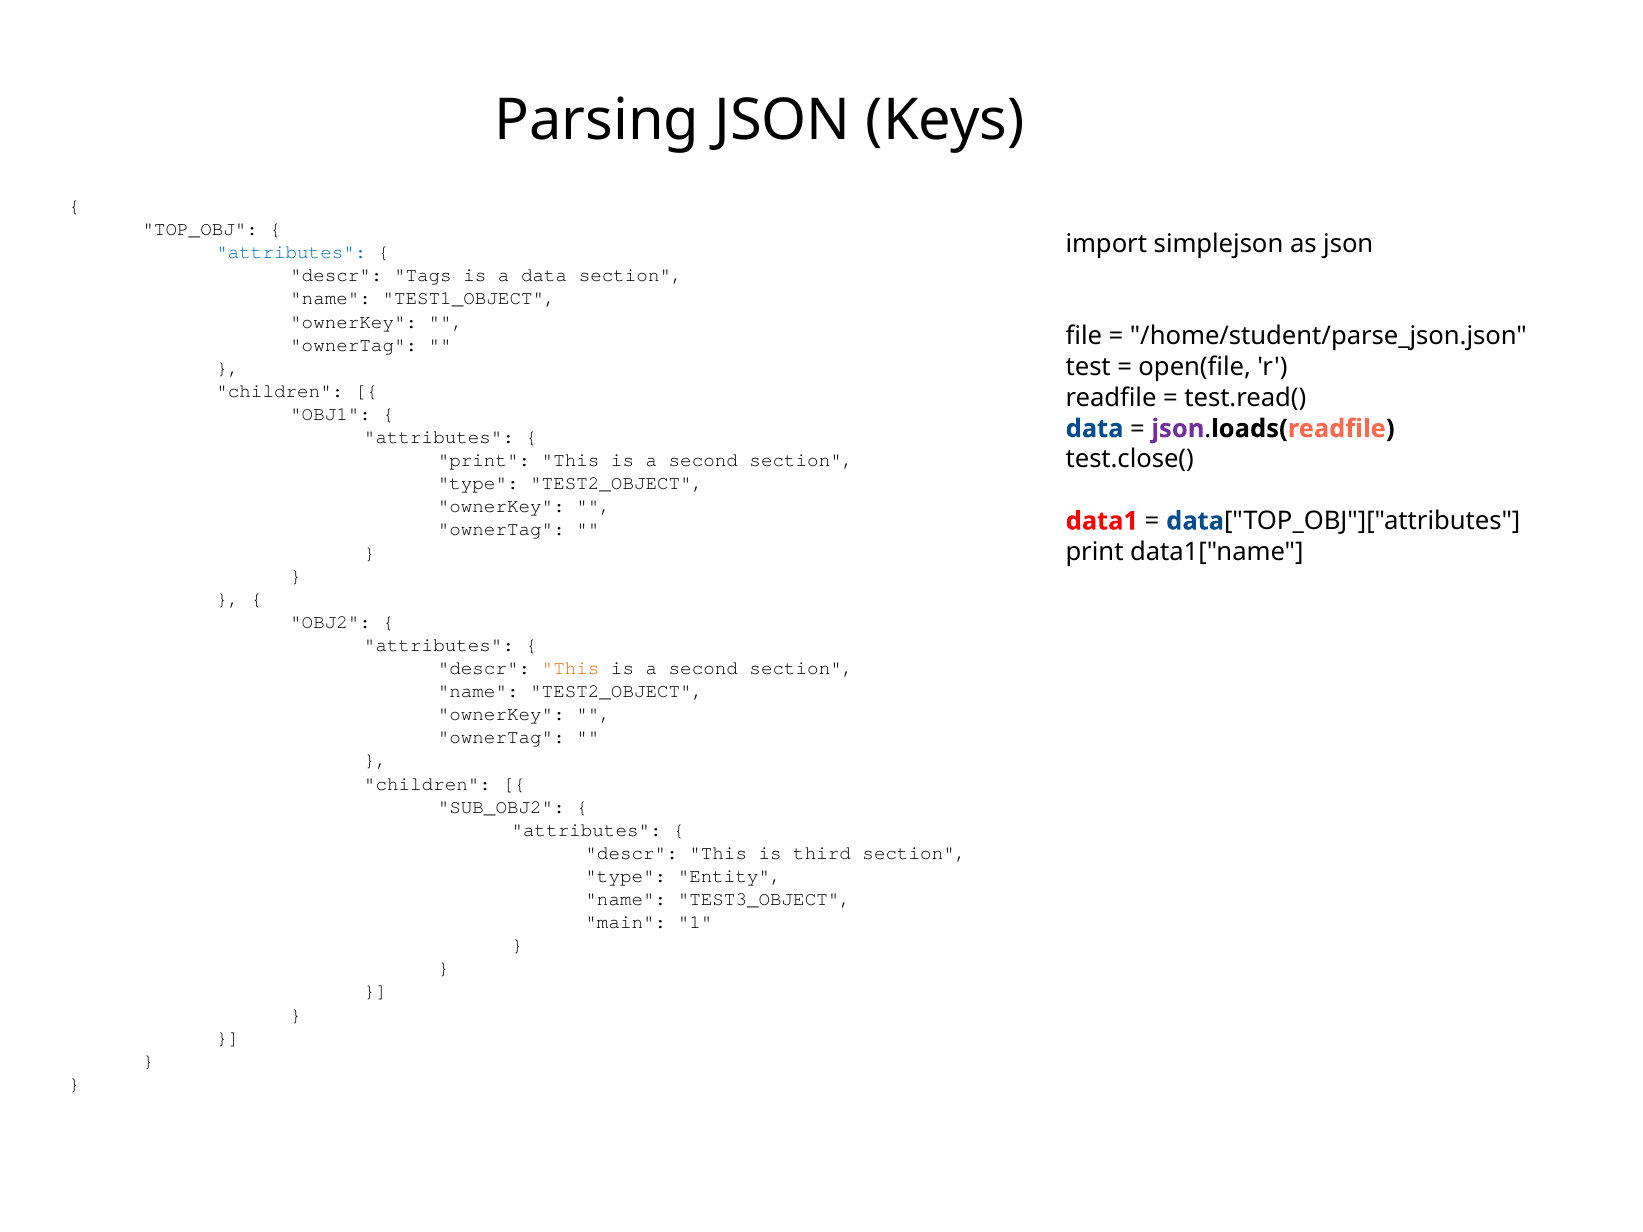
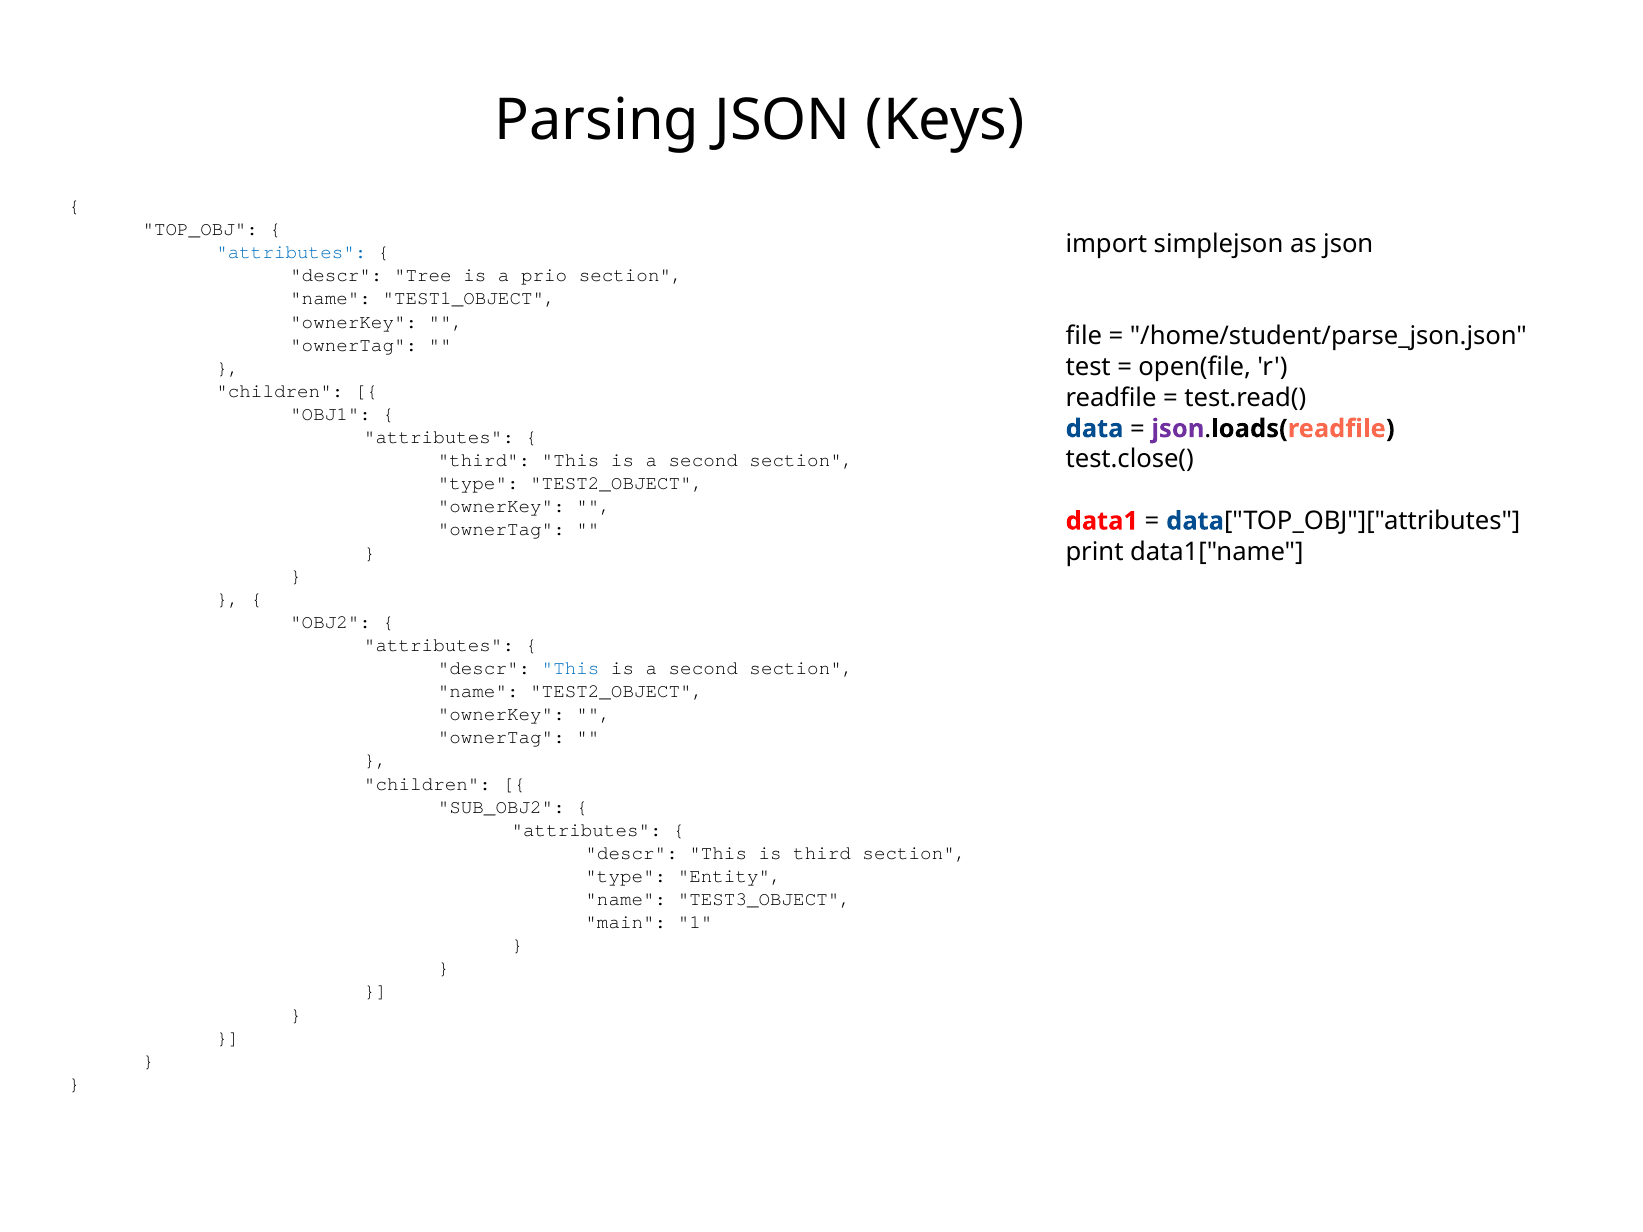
Tags: Tags -> Tree (423, 276)
a data: data -> prio (544, 276)
print: print -> third (484, 460)
This colour: orange -> blue (571, 668)
